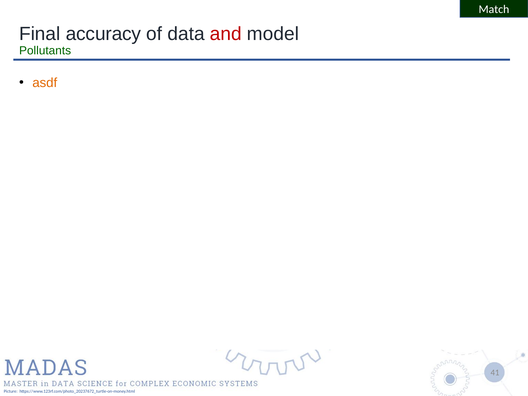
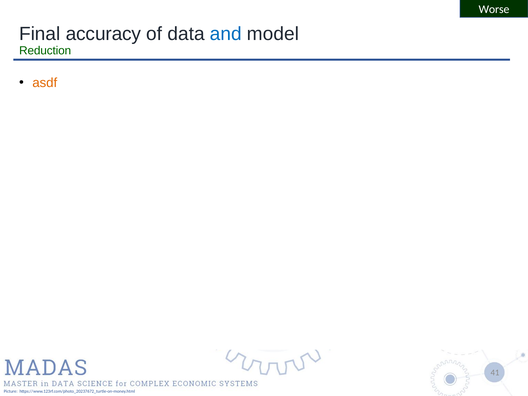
Match: Match -> Worse (494, 9)
and colour: red -> blue (226, 34)
Pollutants: Pollutants -> Reduction (45, 51)
